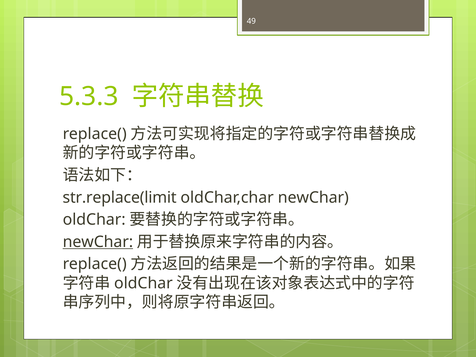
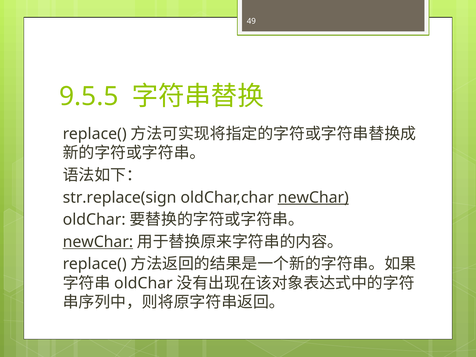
5.3.3: 5.3.3 -> 9.5.5 (89, 97)
str.replace(limit: str.replace(limit -> str.replace(sign (120, 197)
newChar underline: none -> present (313, 197)
